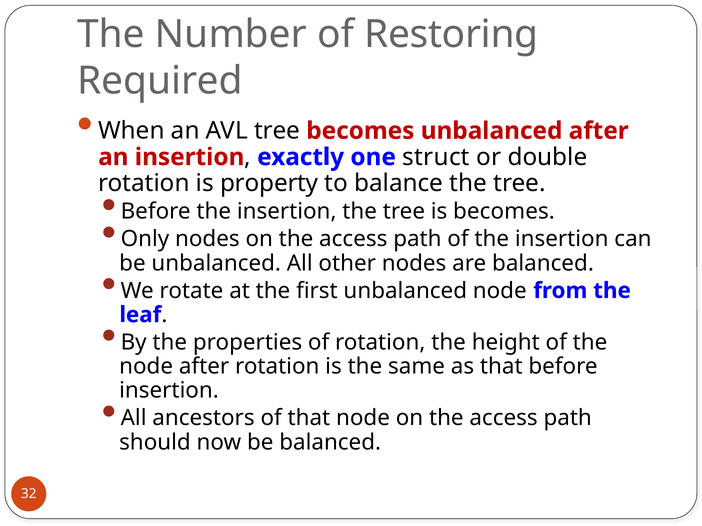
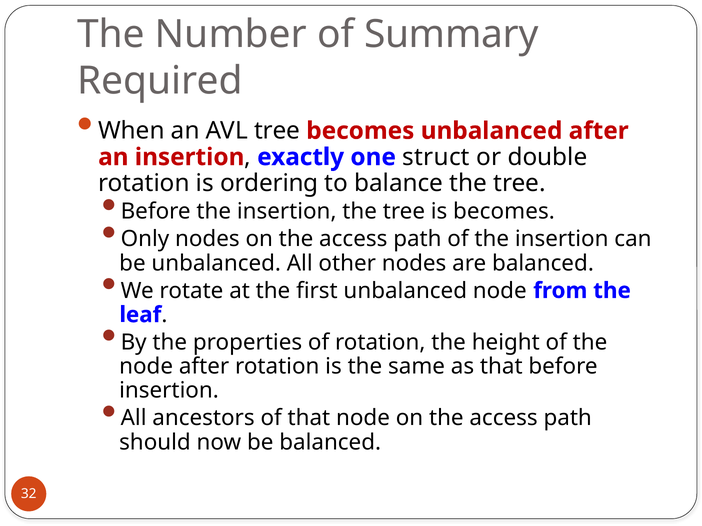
Restoring: Restoring -> Summary (451, 34)
property: property -> ordering (269, 184)
